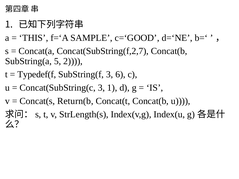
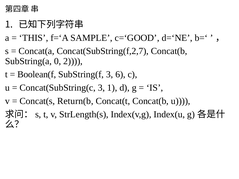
5: 5 -> 0 (58, 61)
Typedef(f: Typedef(f -> Boolean(f (37, 75)
